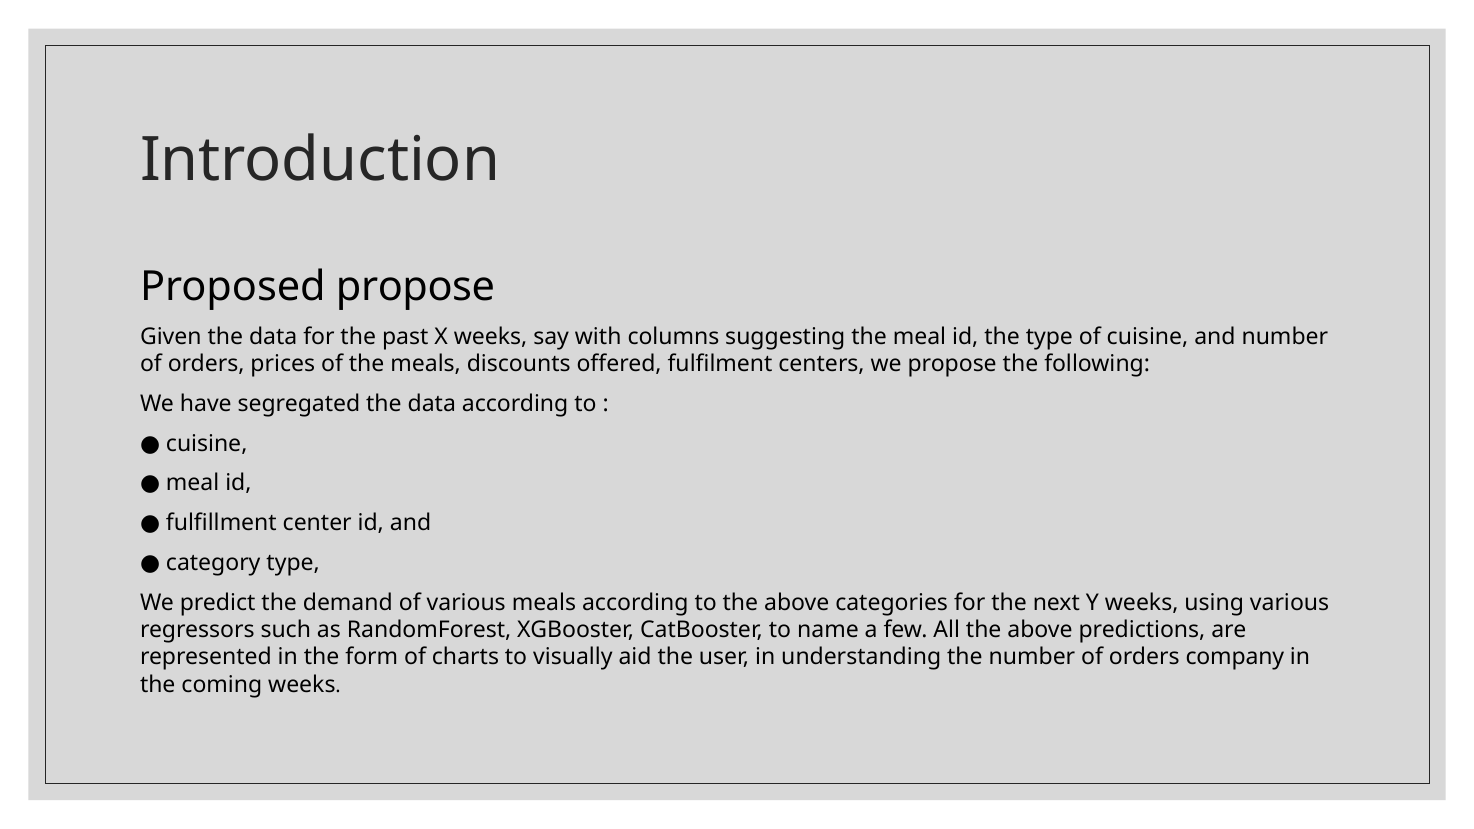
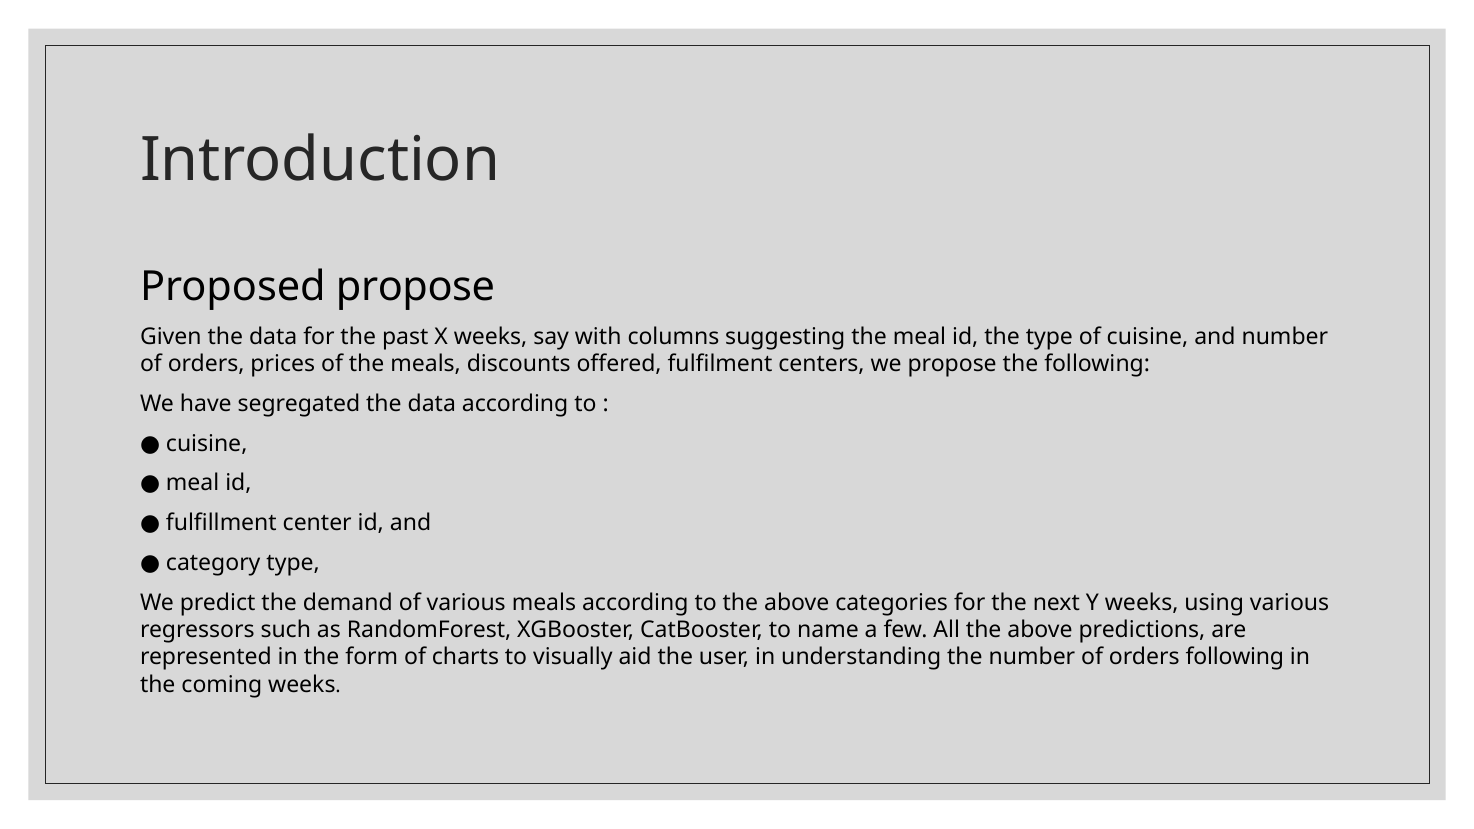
orders company: company -> following (1235, 657)
